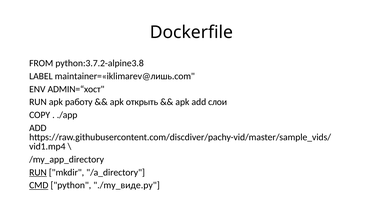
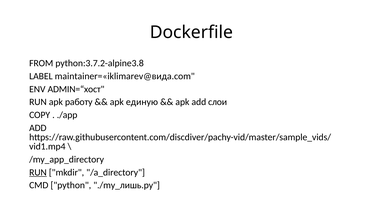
maintainer=«iklimarev@лишь.com: maintainer=«iklimarev@лишь.com -> maintainer=«iklimarev@вида.com (125, 76)
открыть: открыть -> единую (142, 102)
CMD underline: present -> none (39, 185)
./my_виде.py: ./my_виде.py -> ./my_лишь.py (127, 185)
